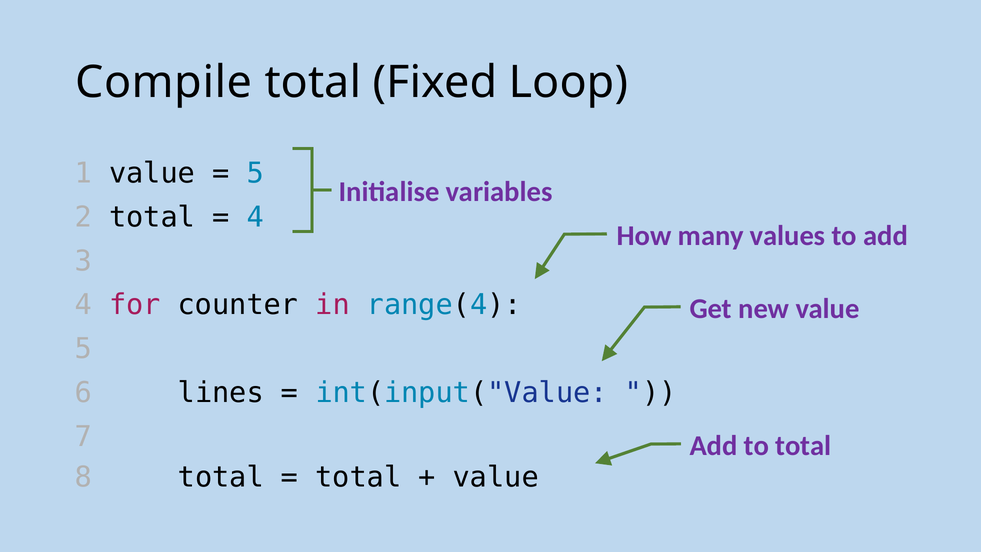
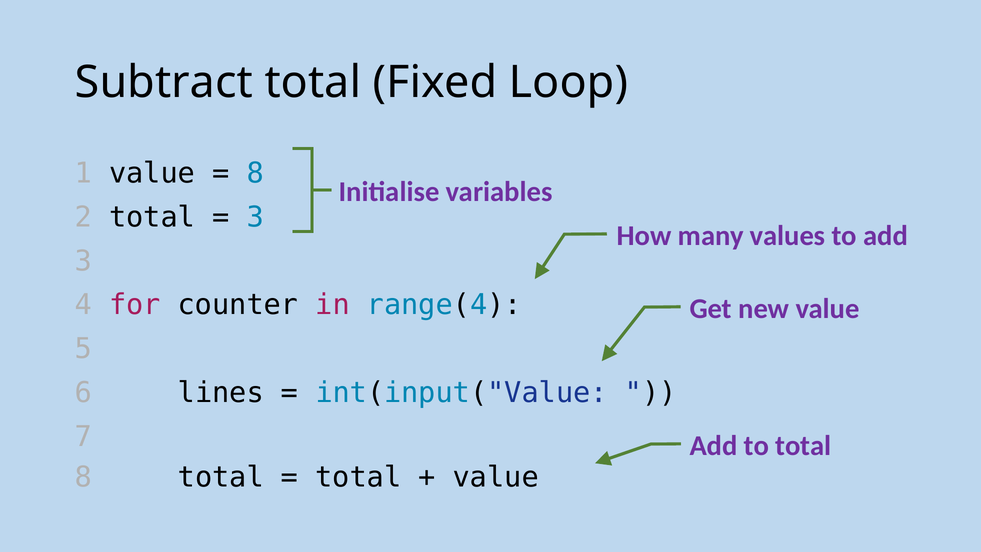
Compile: Compile -> Subtract (164, 82)
5: 5 -> 8 (255, 173)
4: 4 -> 3 (255, 217)
